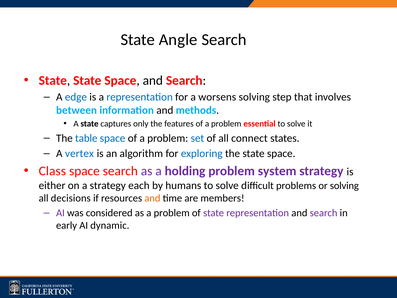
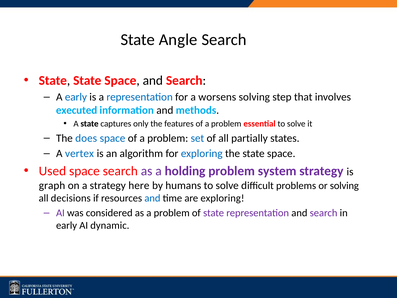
A edge: edge -> early (76, 97)
between: between -> executed (77, 110)
table: table -> does (86, 138)
connect: connect -> partially (249, 138)
Class: Class -> Used (52, 171)
either: either -> graph (52, 185)
each: each -> here (139, 185)
and colour: orange -> blue (152, 198)
are members: members -> exploring (222, 198)
